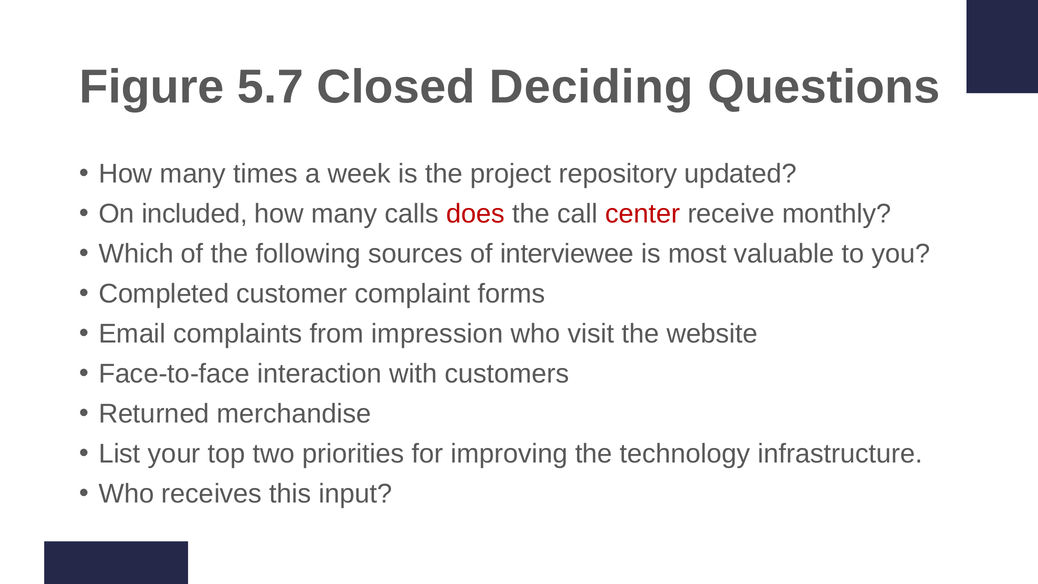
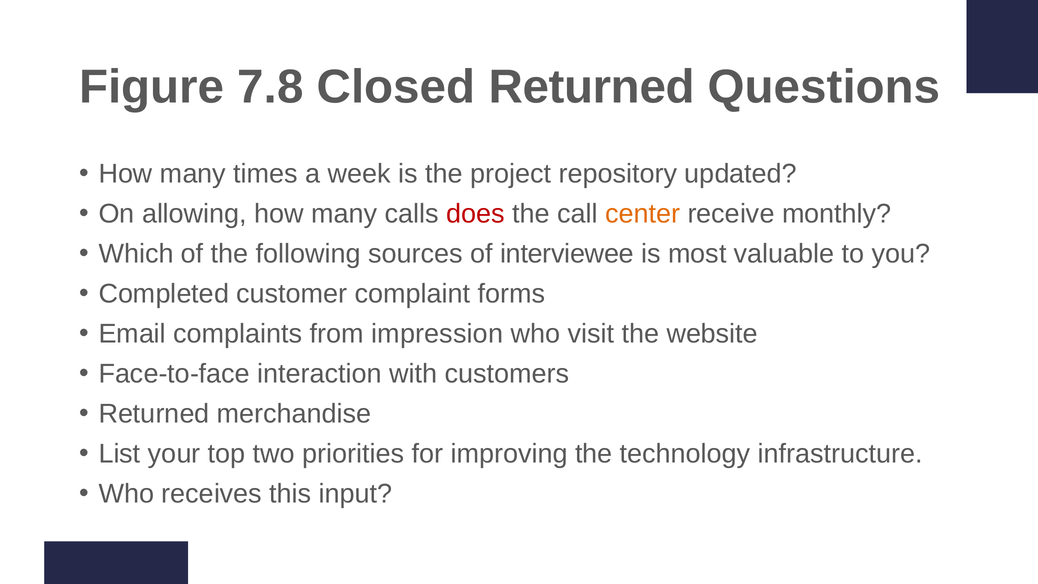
5.7: 5.7 -> 7.8 (271, 87)
Closed Deciding: Deciding -> Returned (592, 87)
included: included -> allowing (194, 214)
center colour: red -> orange (643, 214)
